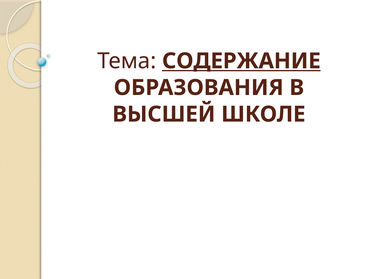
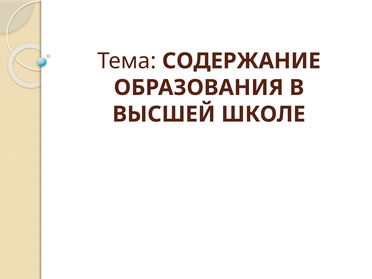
СОДЕРЖАНИЕ underline: present -> none (241, 61)
